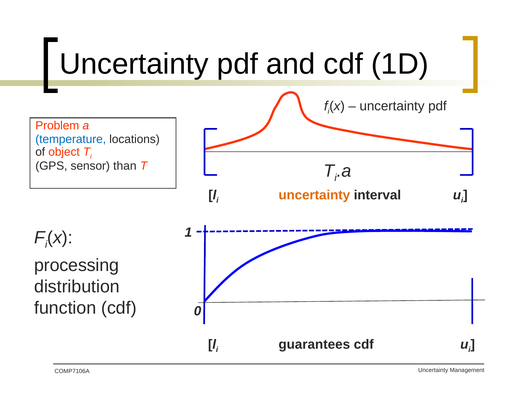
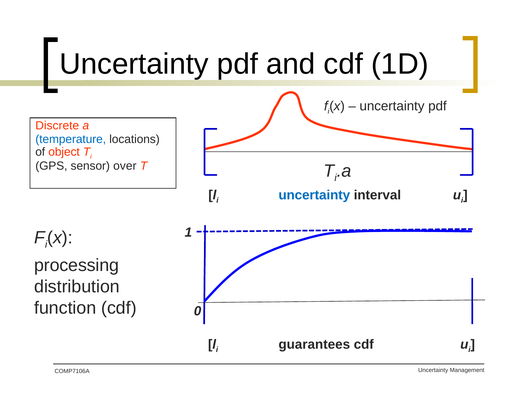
Problem: Problem -> Discrete (57, 126)
than: than -> over (125, 166)
uncertainty colour: orange -> blue (314, 195)
